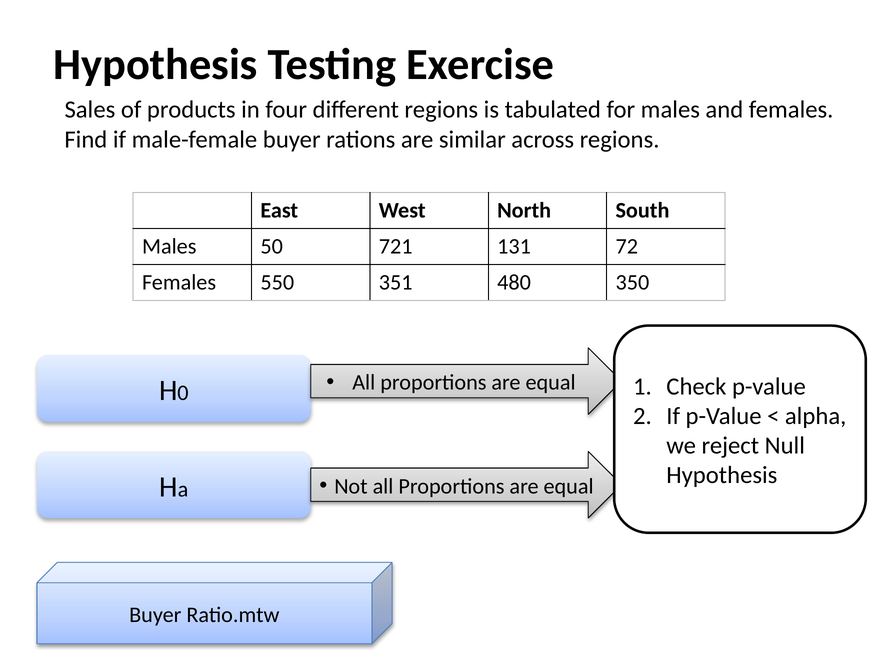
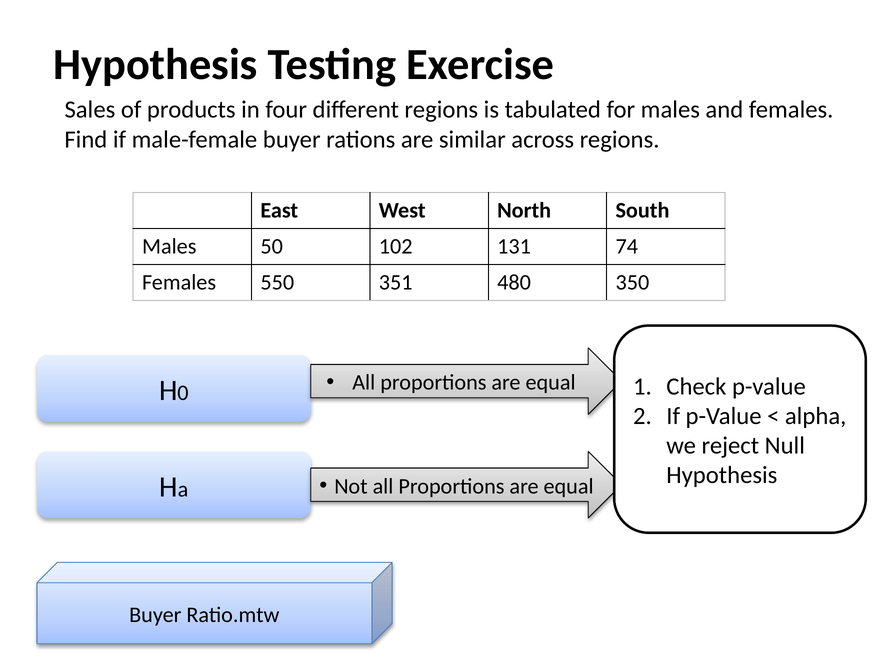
721: 721 -> 102 (396, 247)
72: 72 -> 74 (627, 247)
